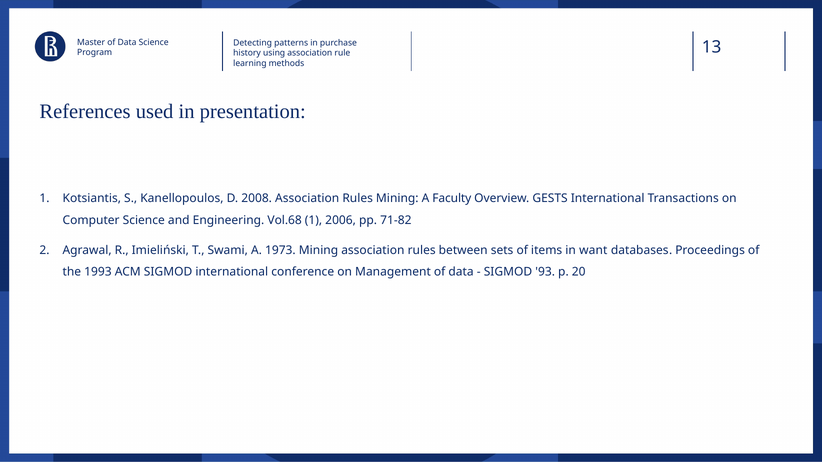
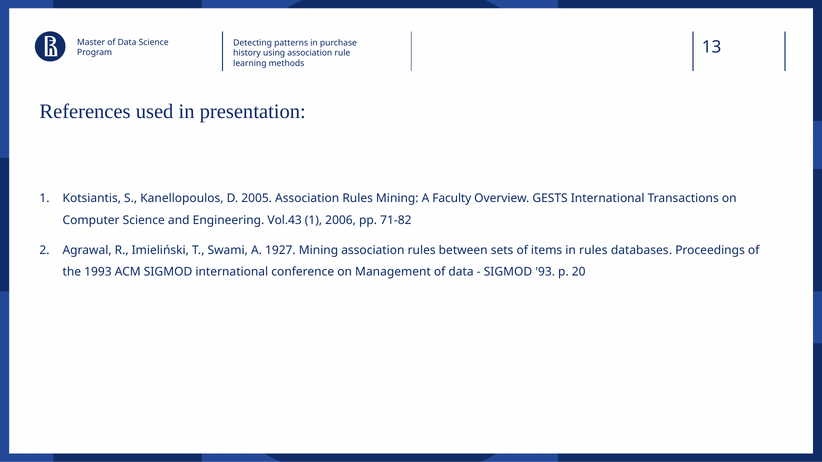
2008: 2008 -> 2005 (257, 199)
Vol.68: Vol.68 -> Vol.43 (285, 220)
1973: 1973 -> 1927 (280, 251)
in want: want -> rules (593, 251)
